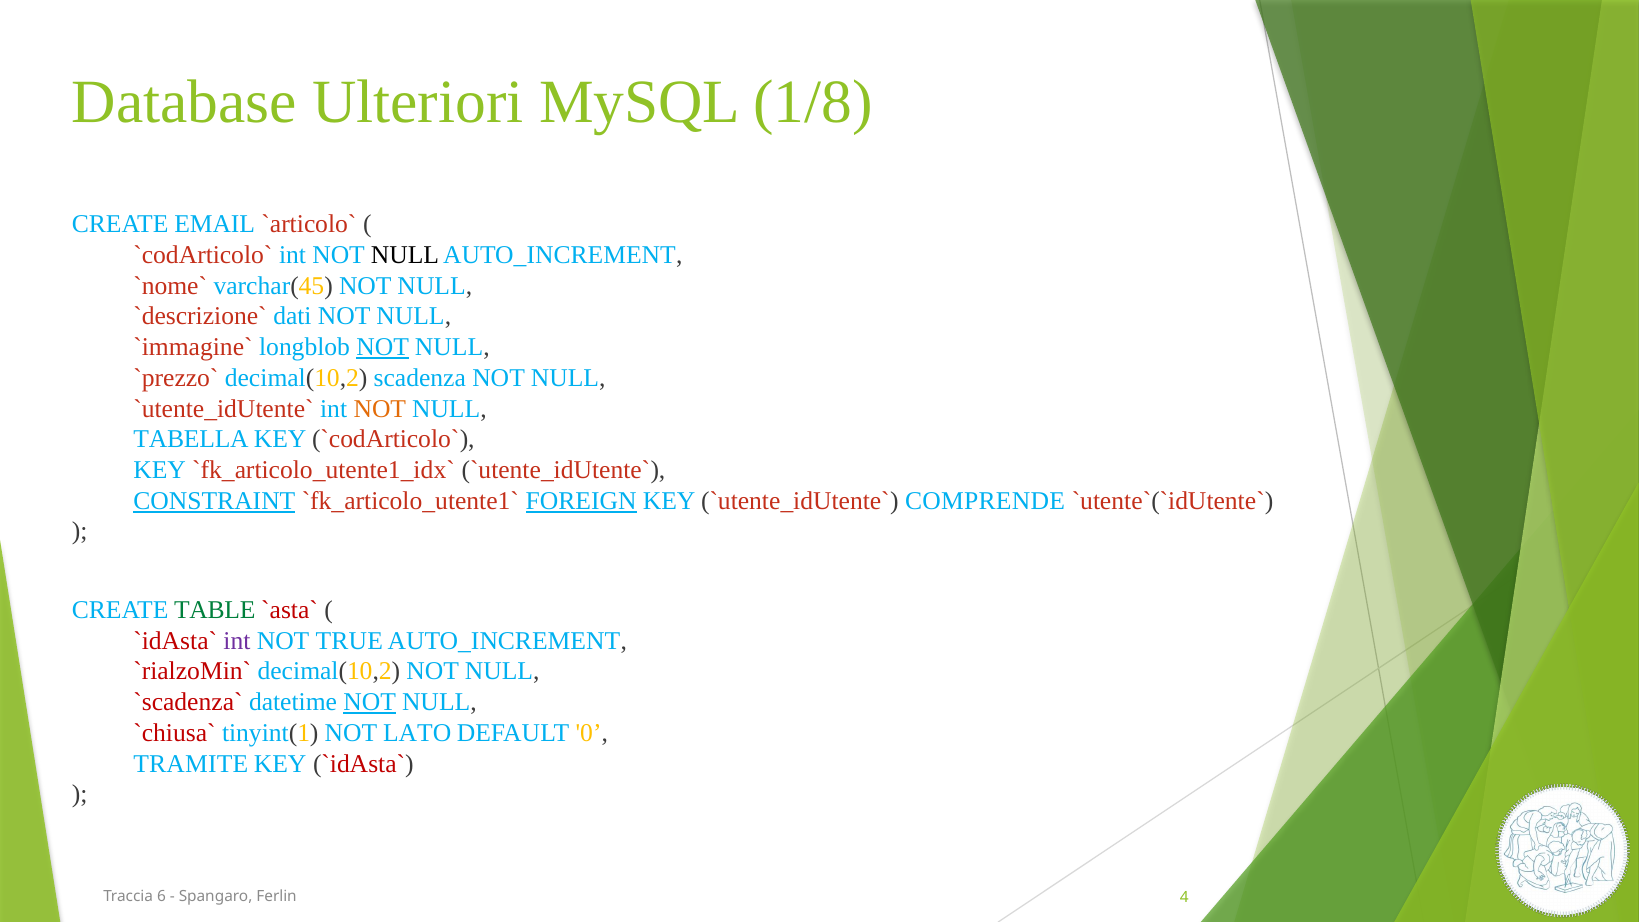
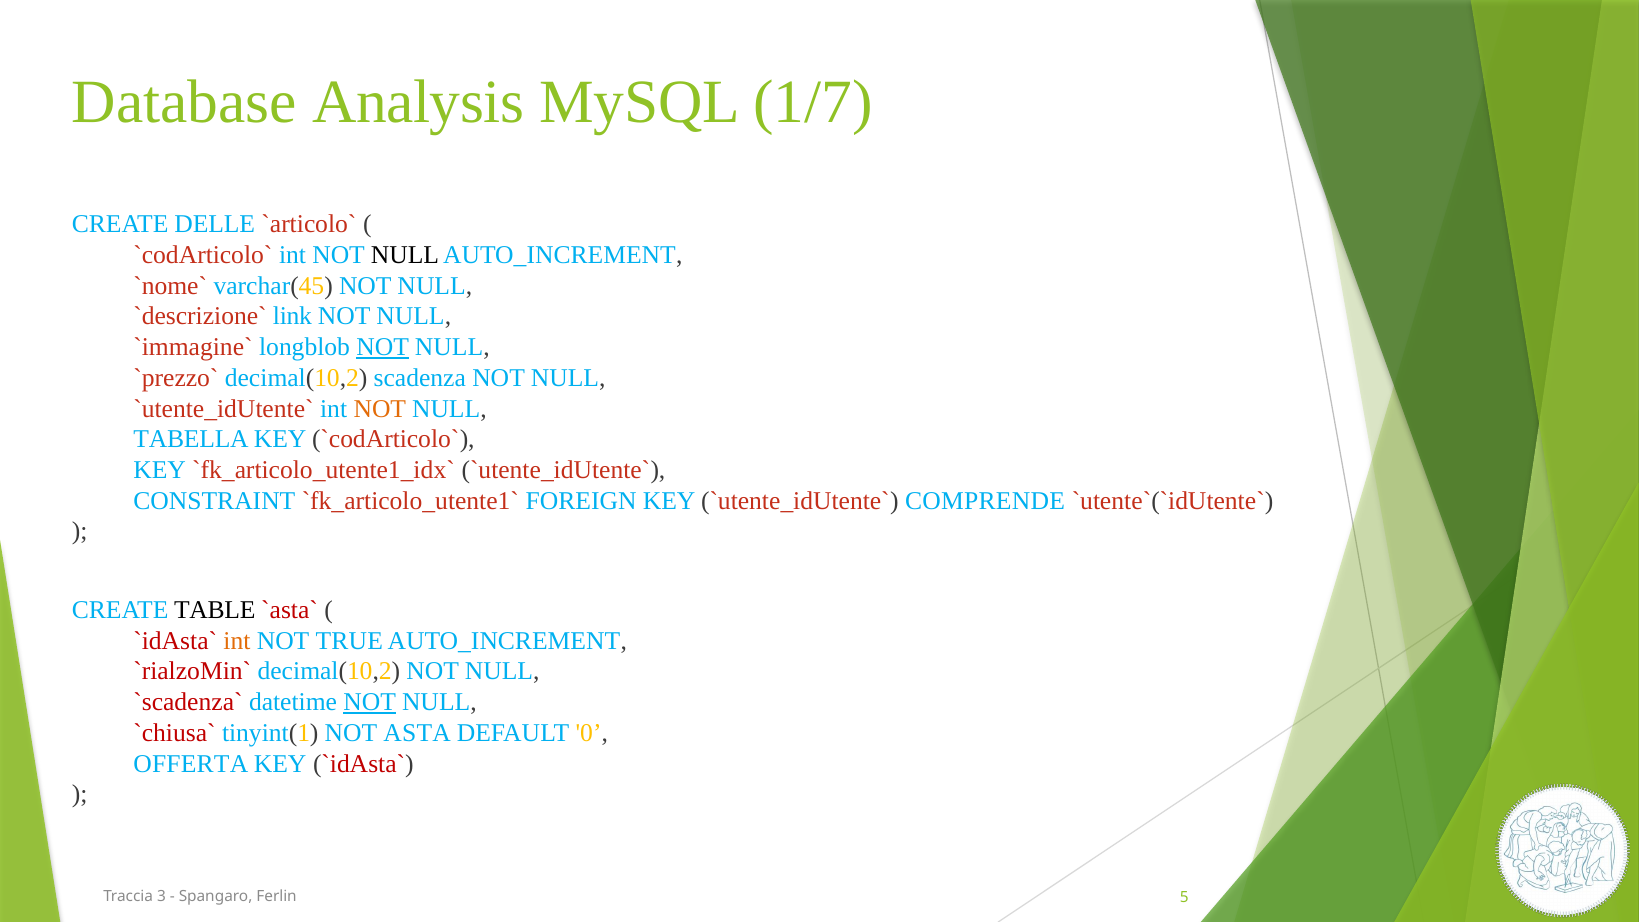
Ulteriori: Ulteriori -> Analysis (418, 102)
1/8: 1/8 -> 1/7 (813, 102)
EMAIL: EMAIL -> DELLE (215, 224)
dati: dati -> link (293, 316)
CONSTRAINT underline: present -> none (214, 501)
FOREIGN underline: present -> none (581, 501)
TABLE colour: green -> black (215, 610)
int colour: purple -> orange (237, 641)
LATO: LATO -> ASTA (417, 733)
TRAMITE: TRAMITE -> OFFERTA (191, 764)
6: 6 -> 3 (161, 896)
4: 4 -> 5 (1184, 897)
